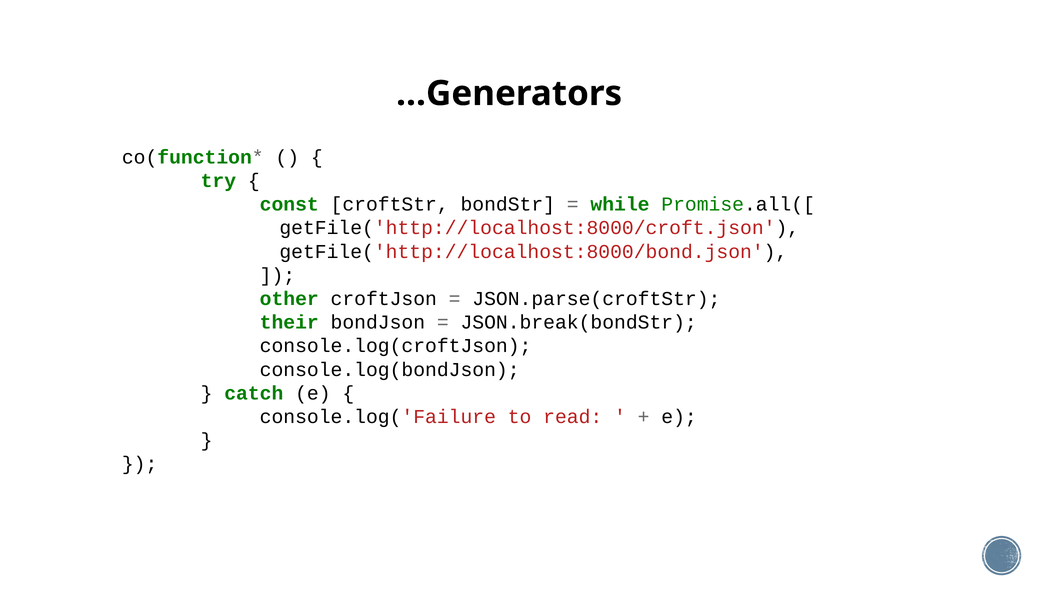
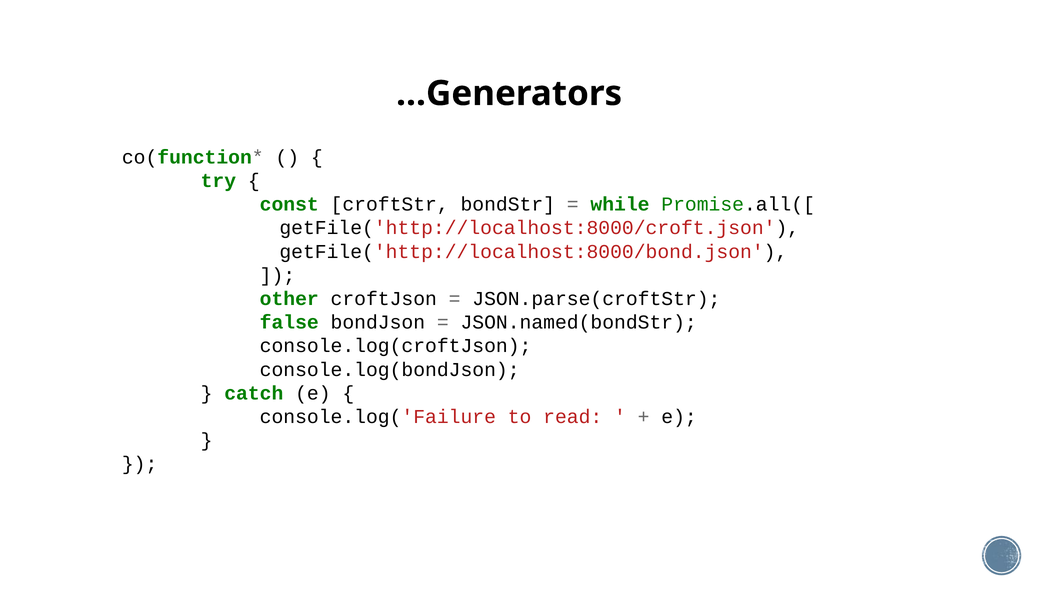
their: their -> false (289, 323)
JSON.break(bondStr: JSON.break(bondStr -> JSON.named(bondStr (579, 323)
